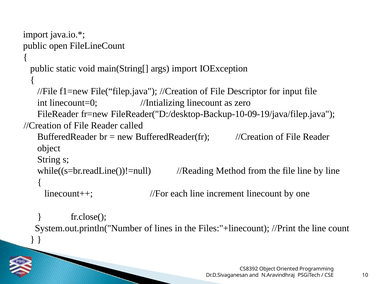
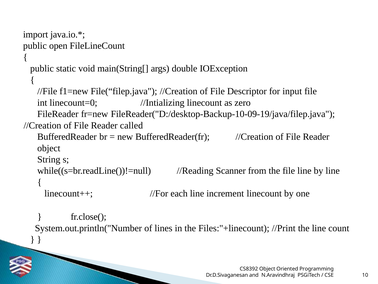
args import: import -> double (185, 68)
Method: Method -> Scanner (231, 171)
